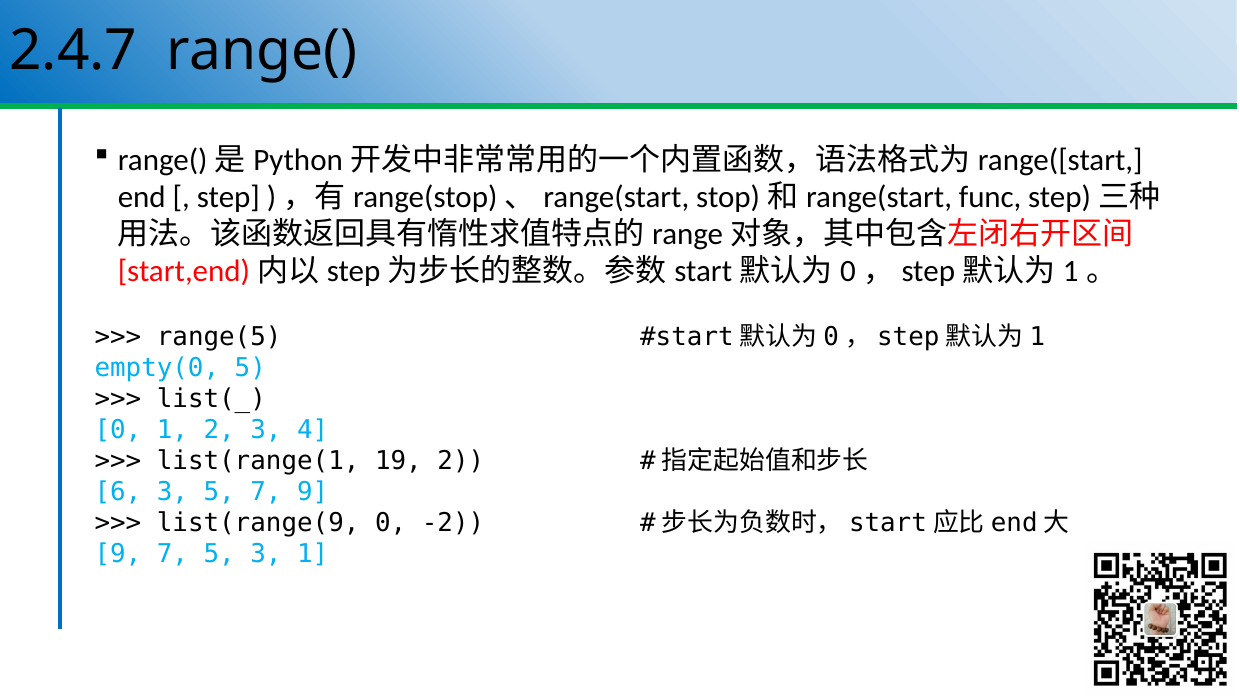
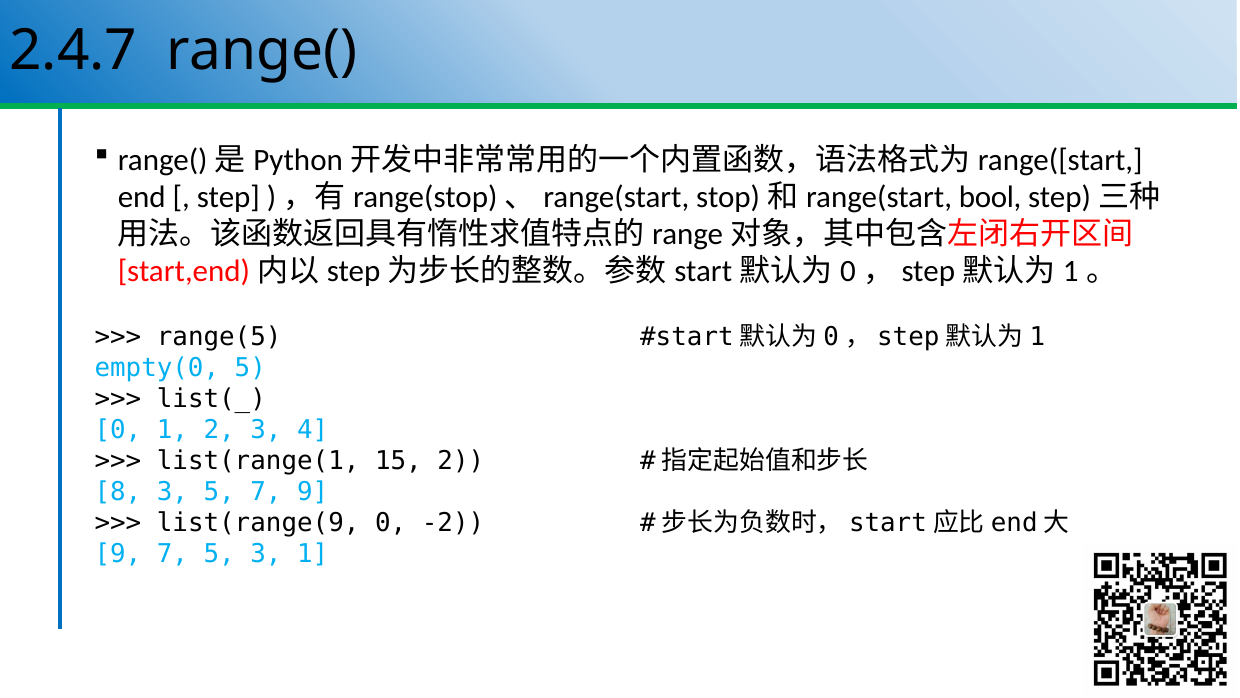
func: func -> bool (990, 197)
19: 19 -> 15 (398, 460)
6: 6 -> 8 (118, 492)
